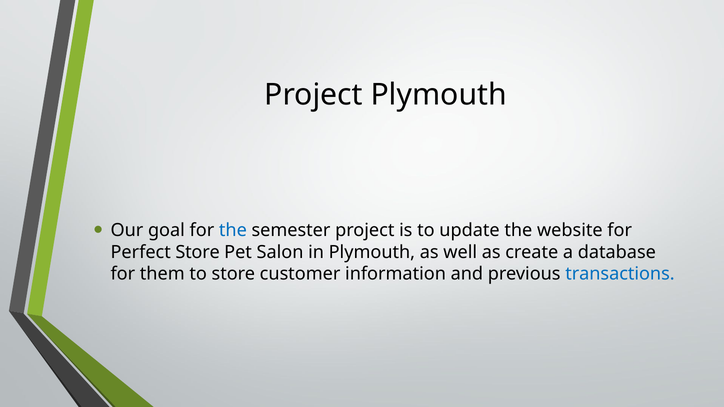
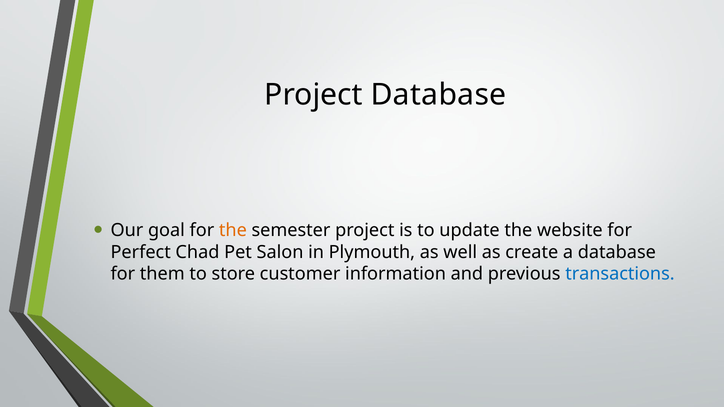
Project Plymouth: Plymouth -> Database (439, 95)
the colour: blue -> orange (233, 231)
Perfect Store: Store -> Chad (197, 252)
